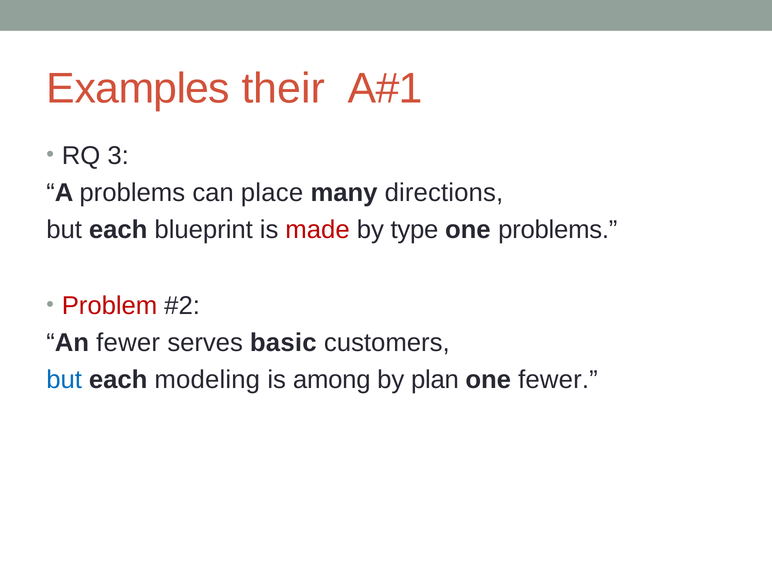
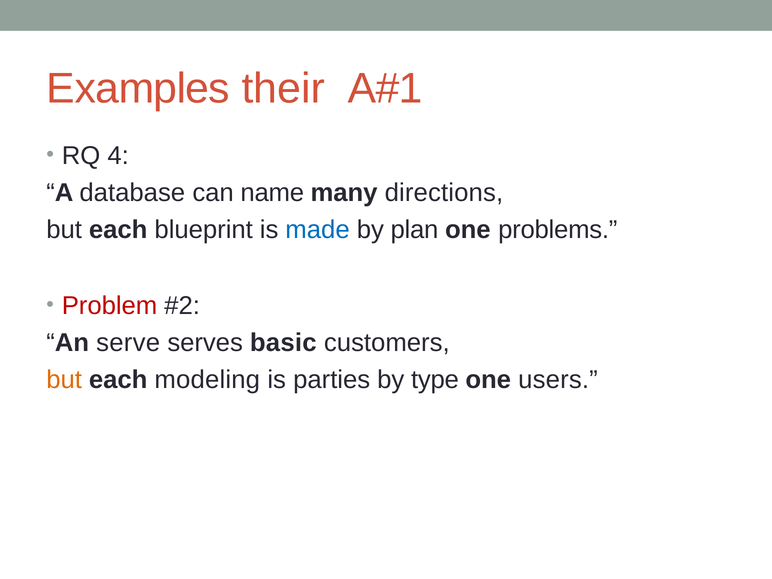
3: 3 -> 4 (118, 156)
A problems: problems -> database (132, 193)
place: place -> name (272, 193)
made colour: red -> blue (318, 230)
type: type -> plan (414, 230)
An fewer: fewer -> serve (128, 343)
but colour: blue -> orange (64, 380)
among: among -> parties (332, 380)
plan: plan -> type (435, 380)
one fewer: fewer -> users (558, 380)
